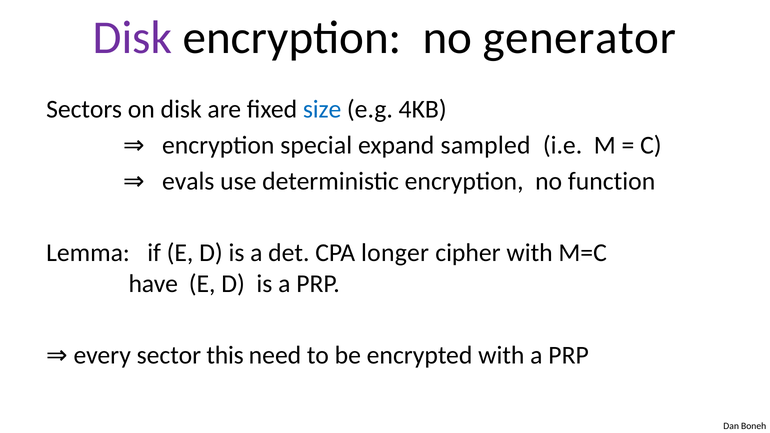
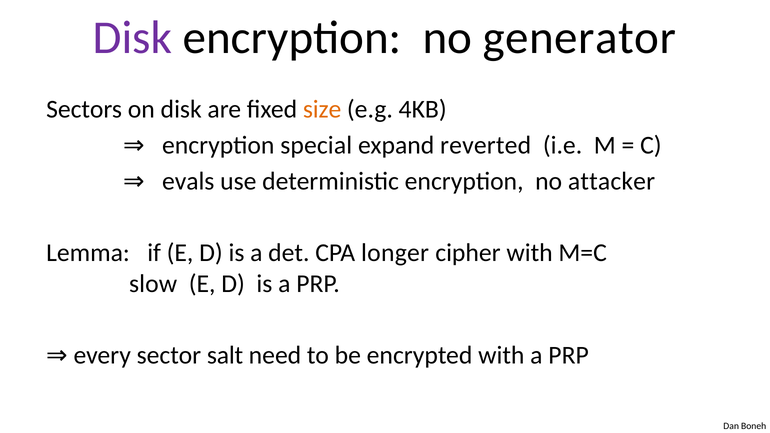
size colour: blue -> orange (322, 109)
sampled: sampled -> reverted (486, 145)
function: function -> attacker (612, 181)
have: have -> slow (153, 284)
this: this -> salt (225, 356)
